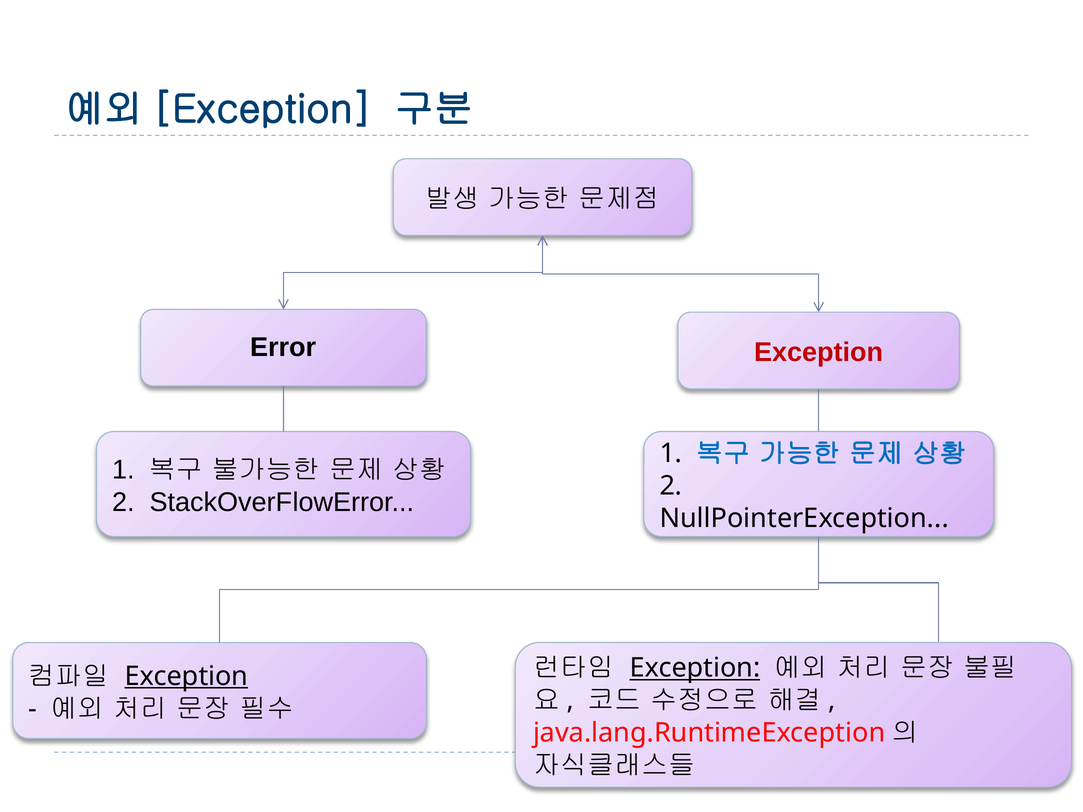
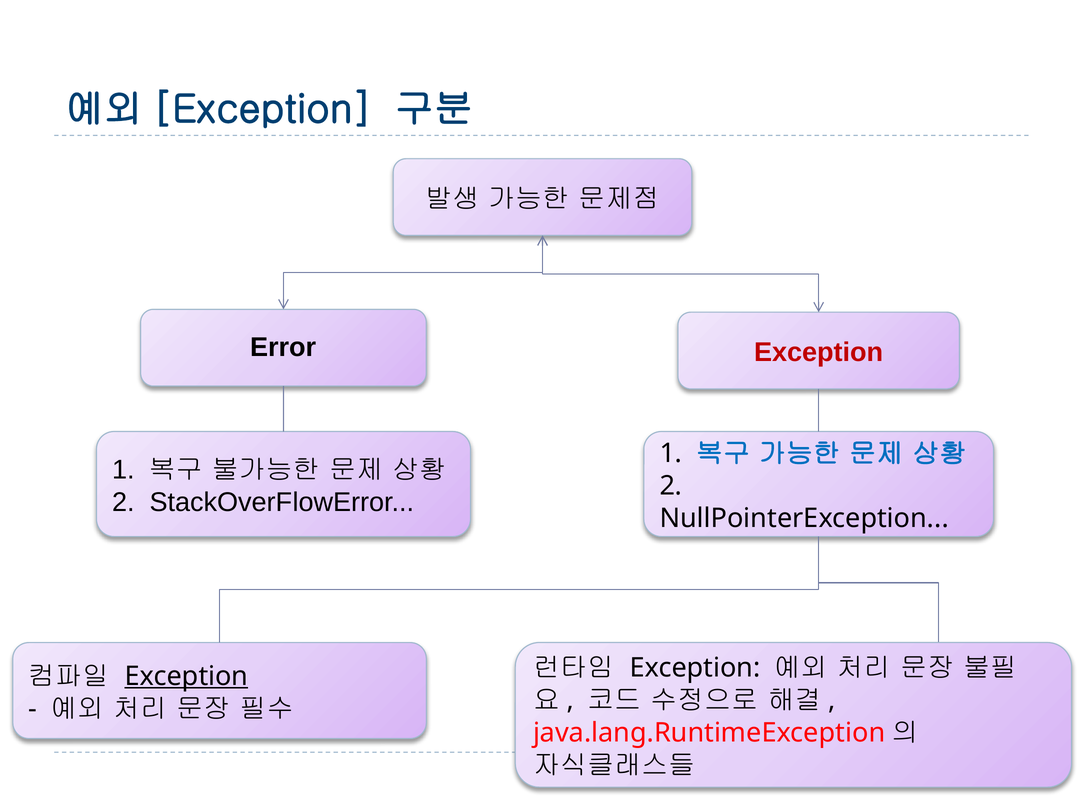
Exception underline: present -> none (695, 668)
